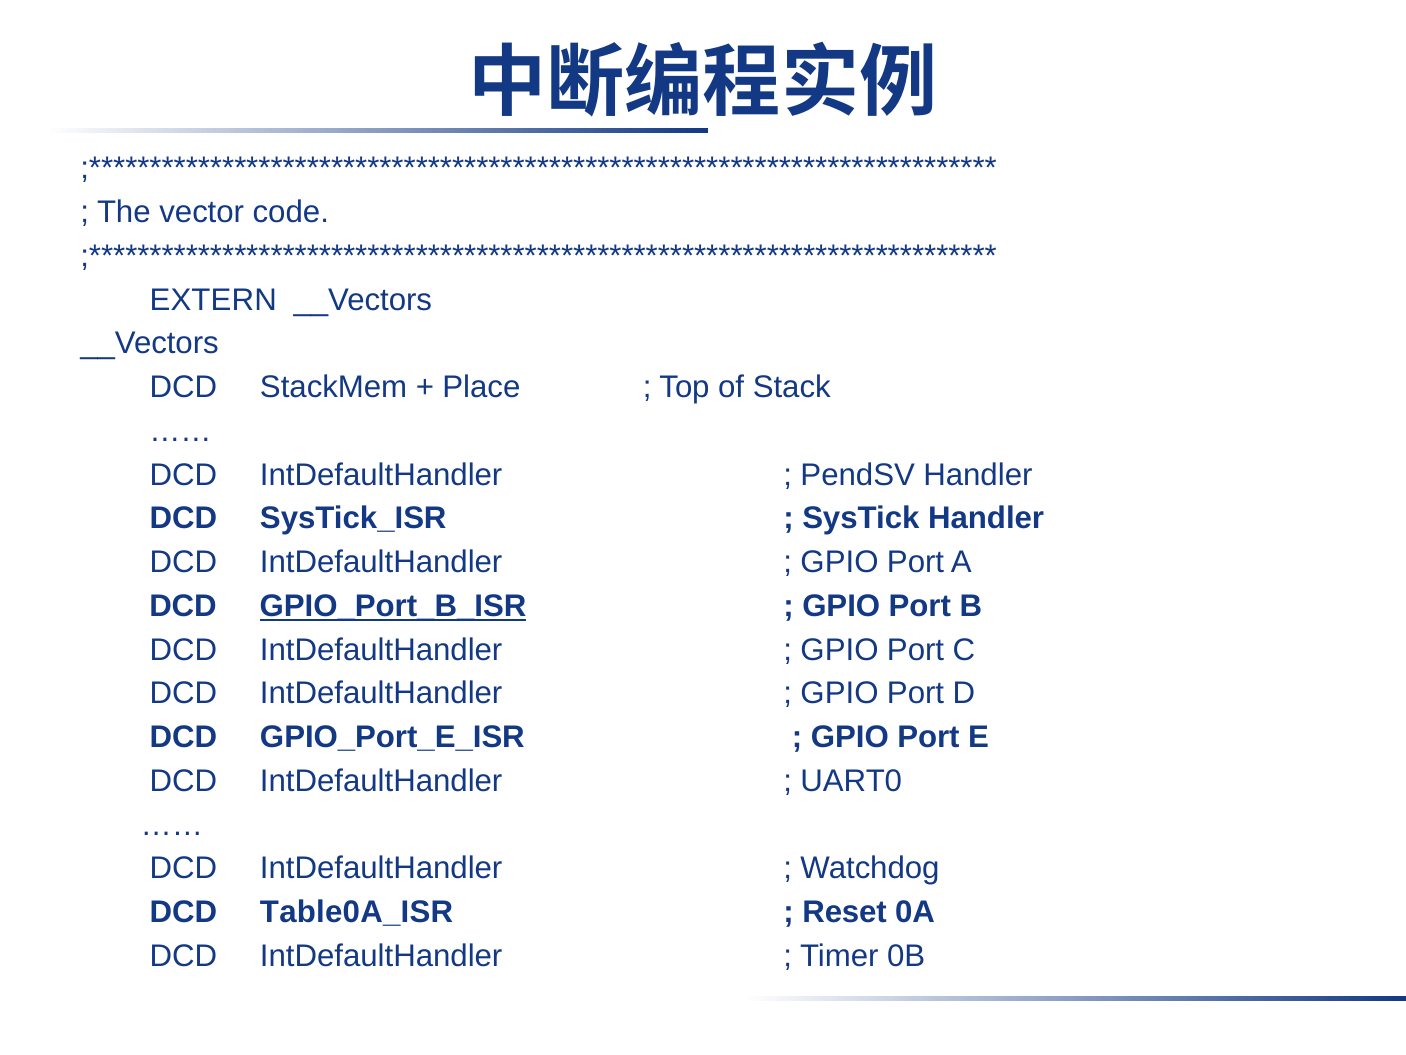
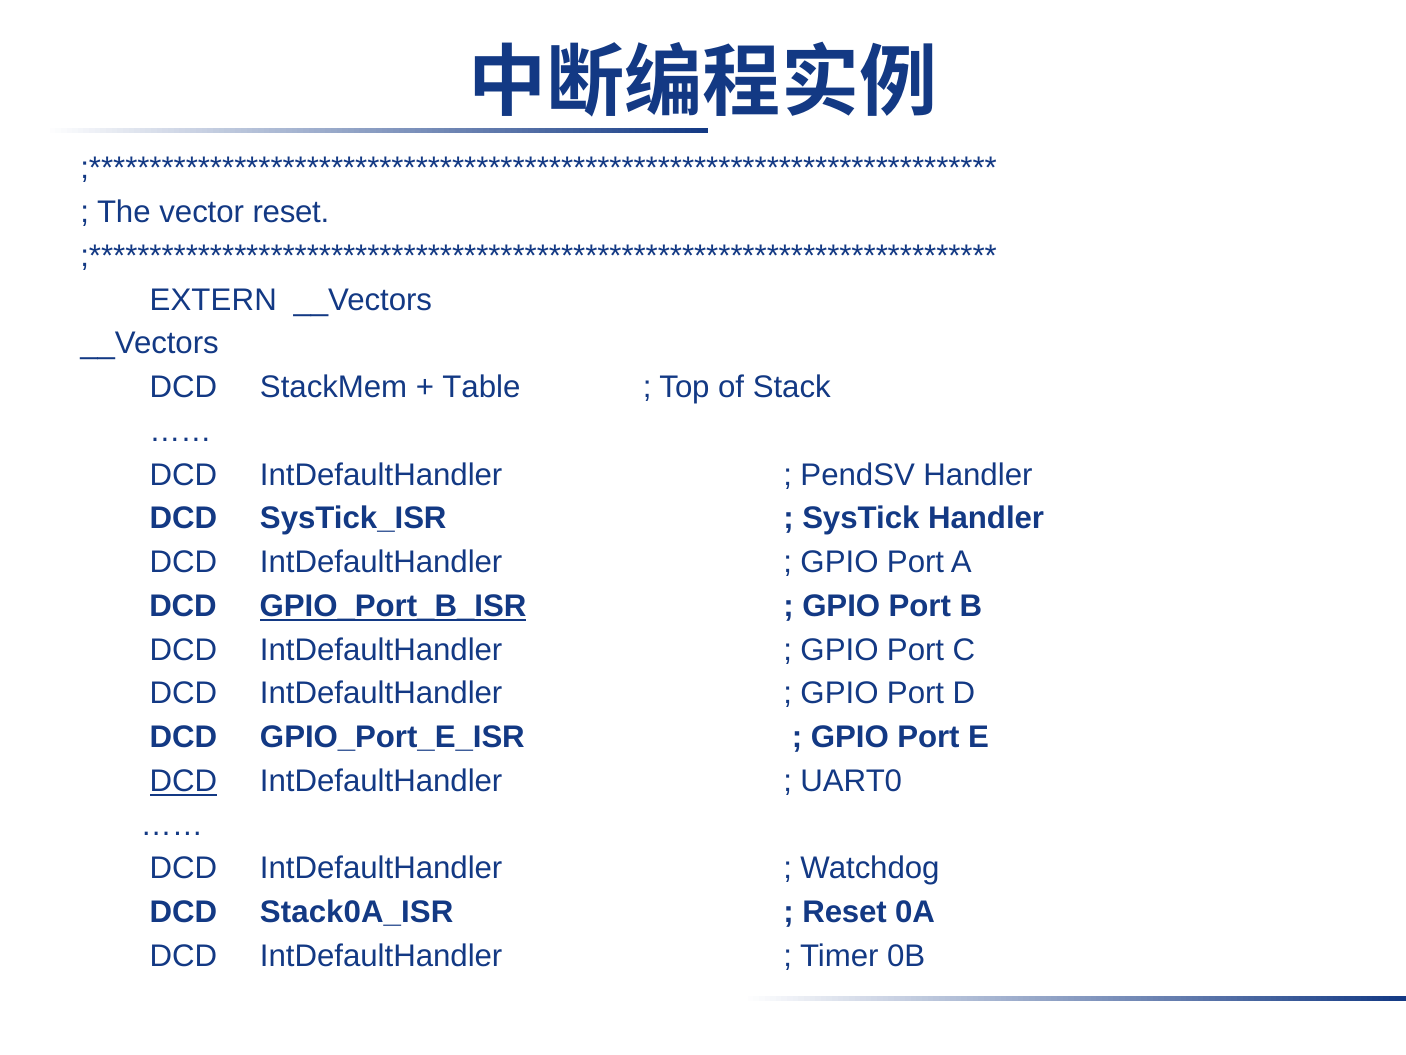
vector code: code -> reset (291, 212)
Place: Place -> Table (481, 387)
DCD underline: none -> present (183, 781)
Table0A_ISR: Table0A_ISR -> Stack0A_ISR (357, 912)
